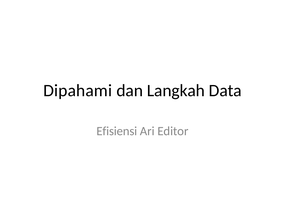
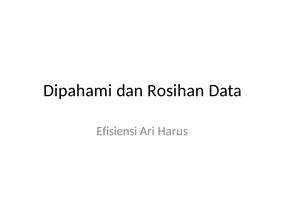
Langkah: Langkah -> Rosihan (176, 91)
Editor: Editor -> Harus (173, 131)
